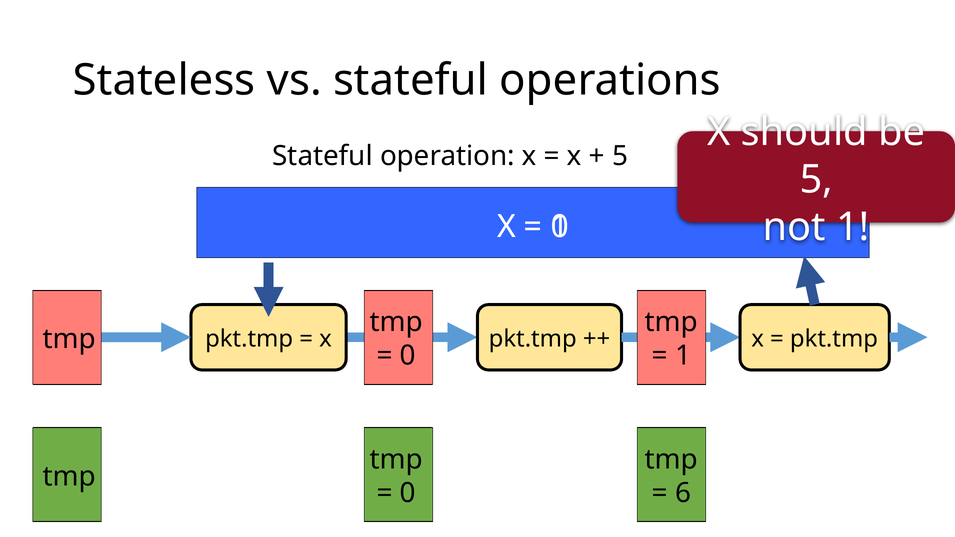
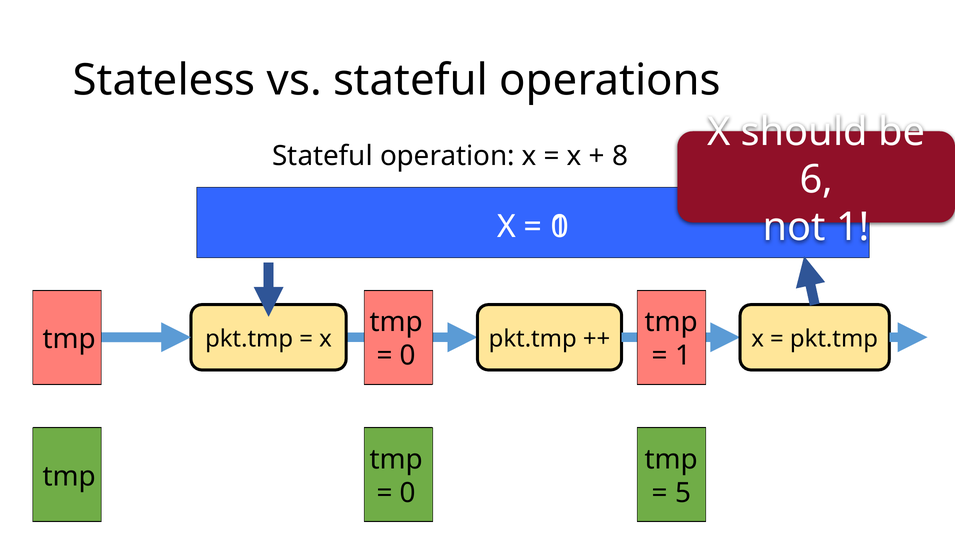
5: 5 -> 8 (620, 156)
5: 5 -> 6 (816, 180)
6: 6 -> 5 (683, 493)
